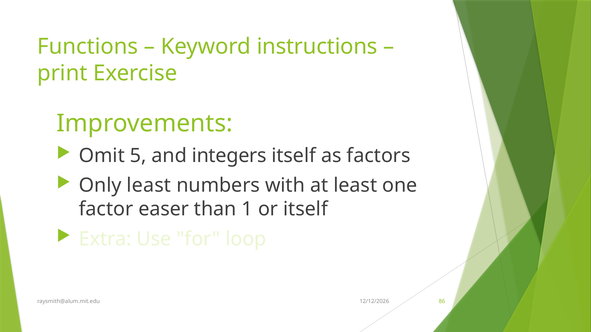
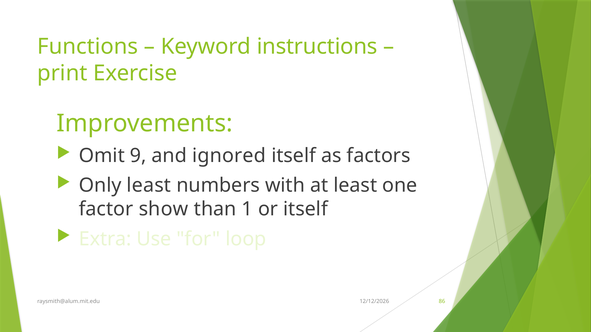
5: 5 -> 9 (138, 156)
integers: integers -> ignored (229, 156)
easer: easer -> show (163, 209)
